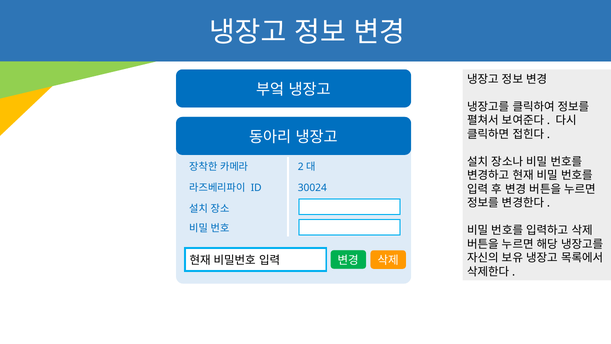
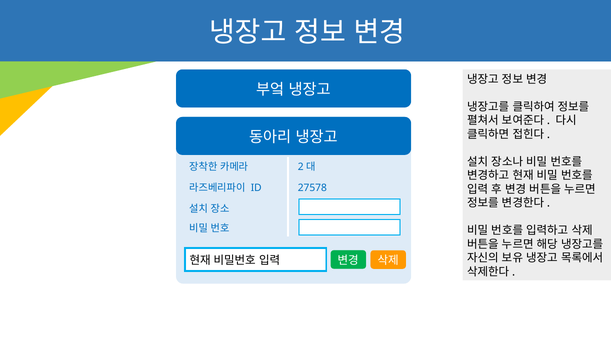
30024: 30024 -> 27578 (312, 188)
